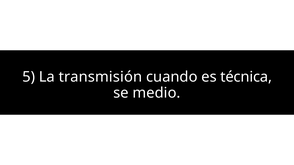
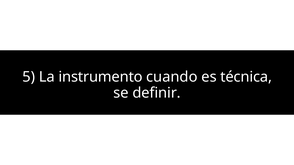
transmisión: transmisión -> instrumento (101, 77)
medio: medio -> definir (157, 93)
